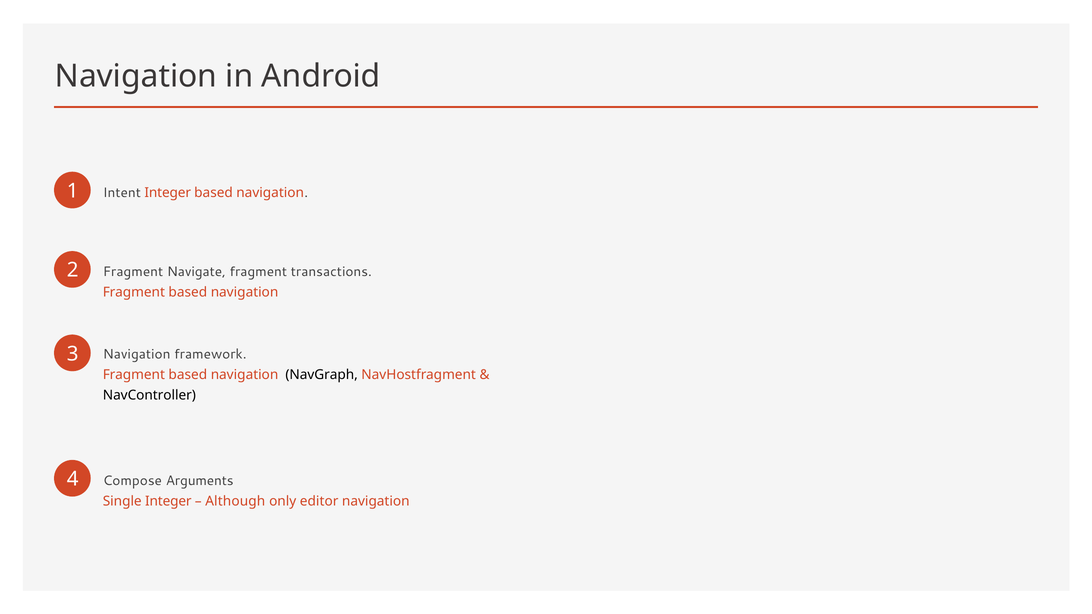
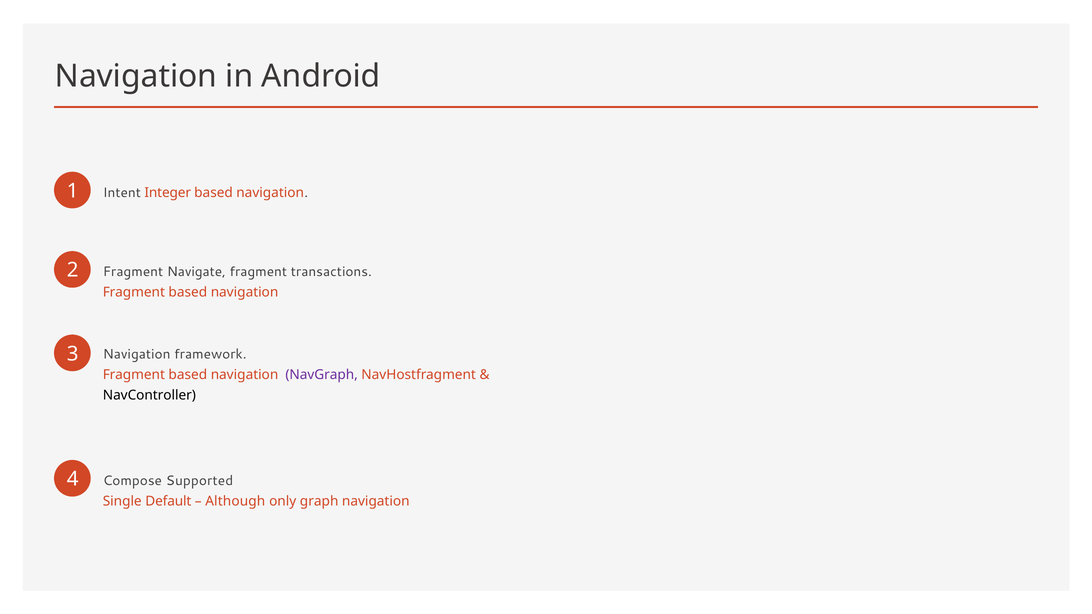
NavGraph colour: black -> purple (322, 375)
Arguments: Arguments -> Supported (200, 481)
Single Integer: Integer -> Default (168, 502)
editor: editor -> graph (319, 502)
